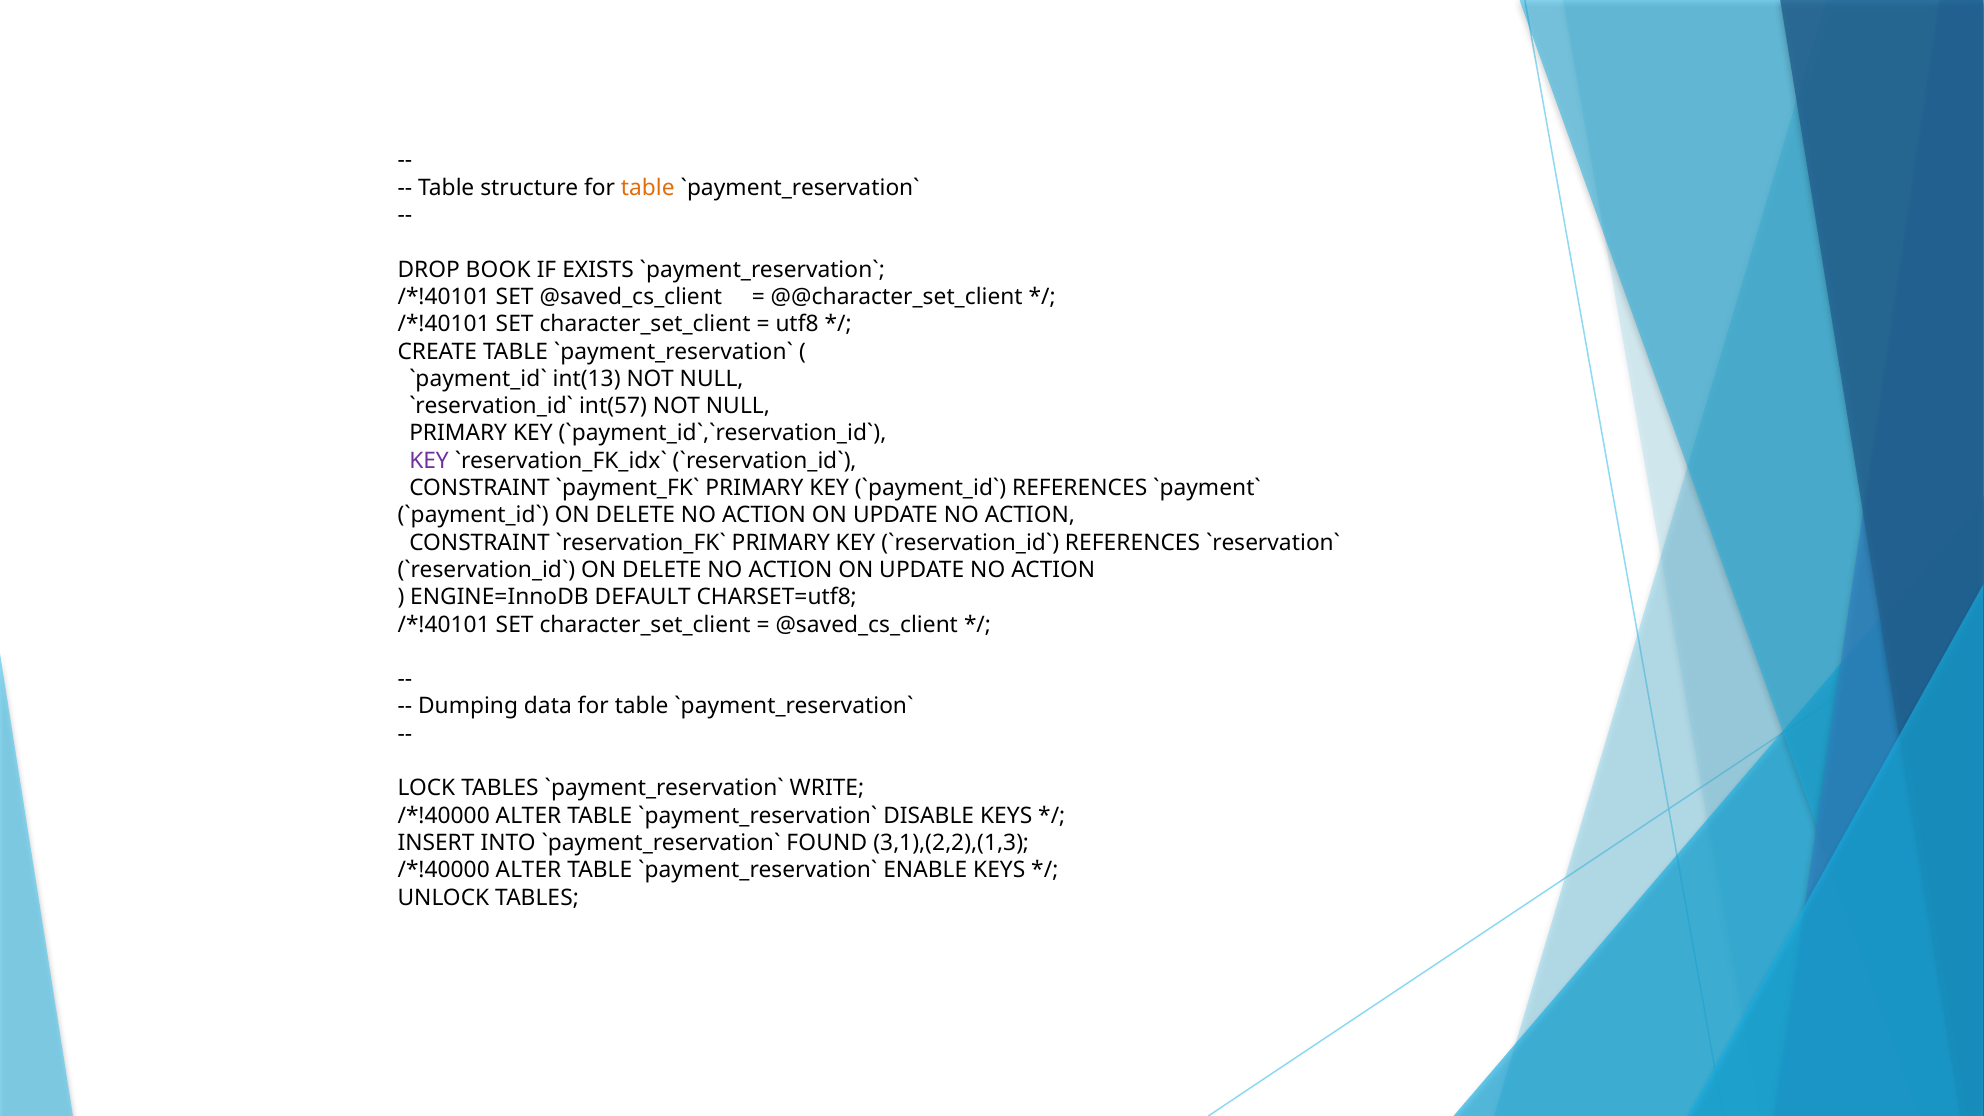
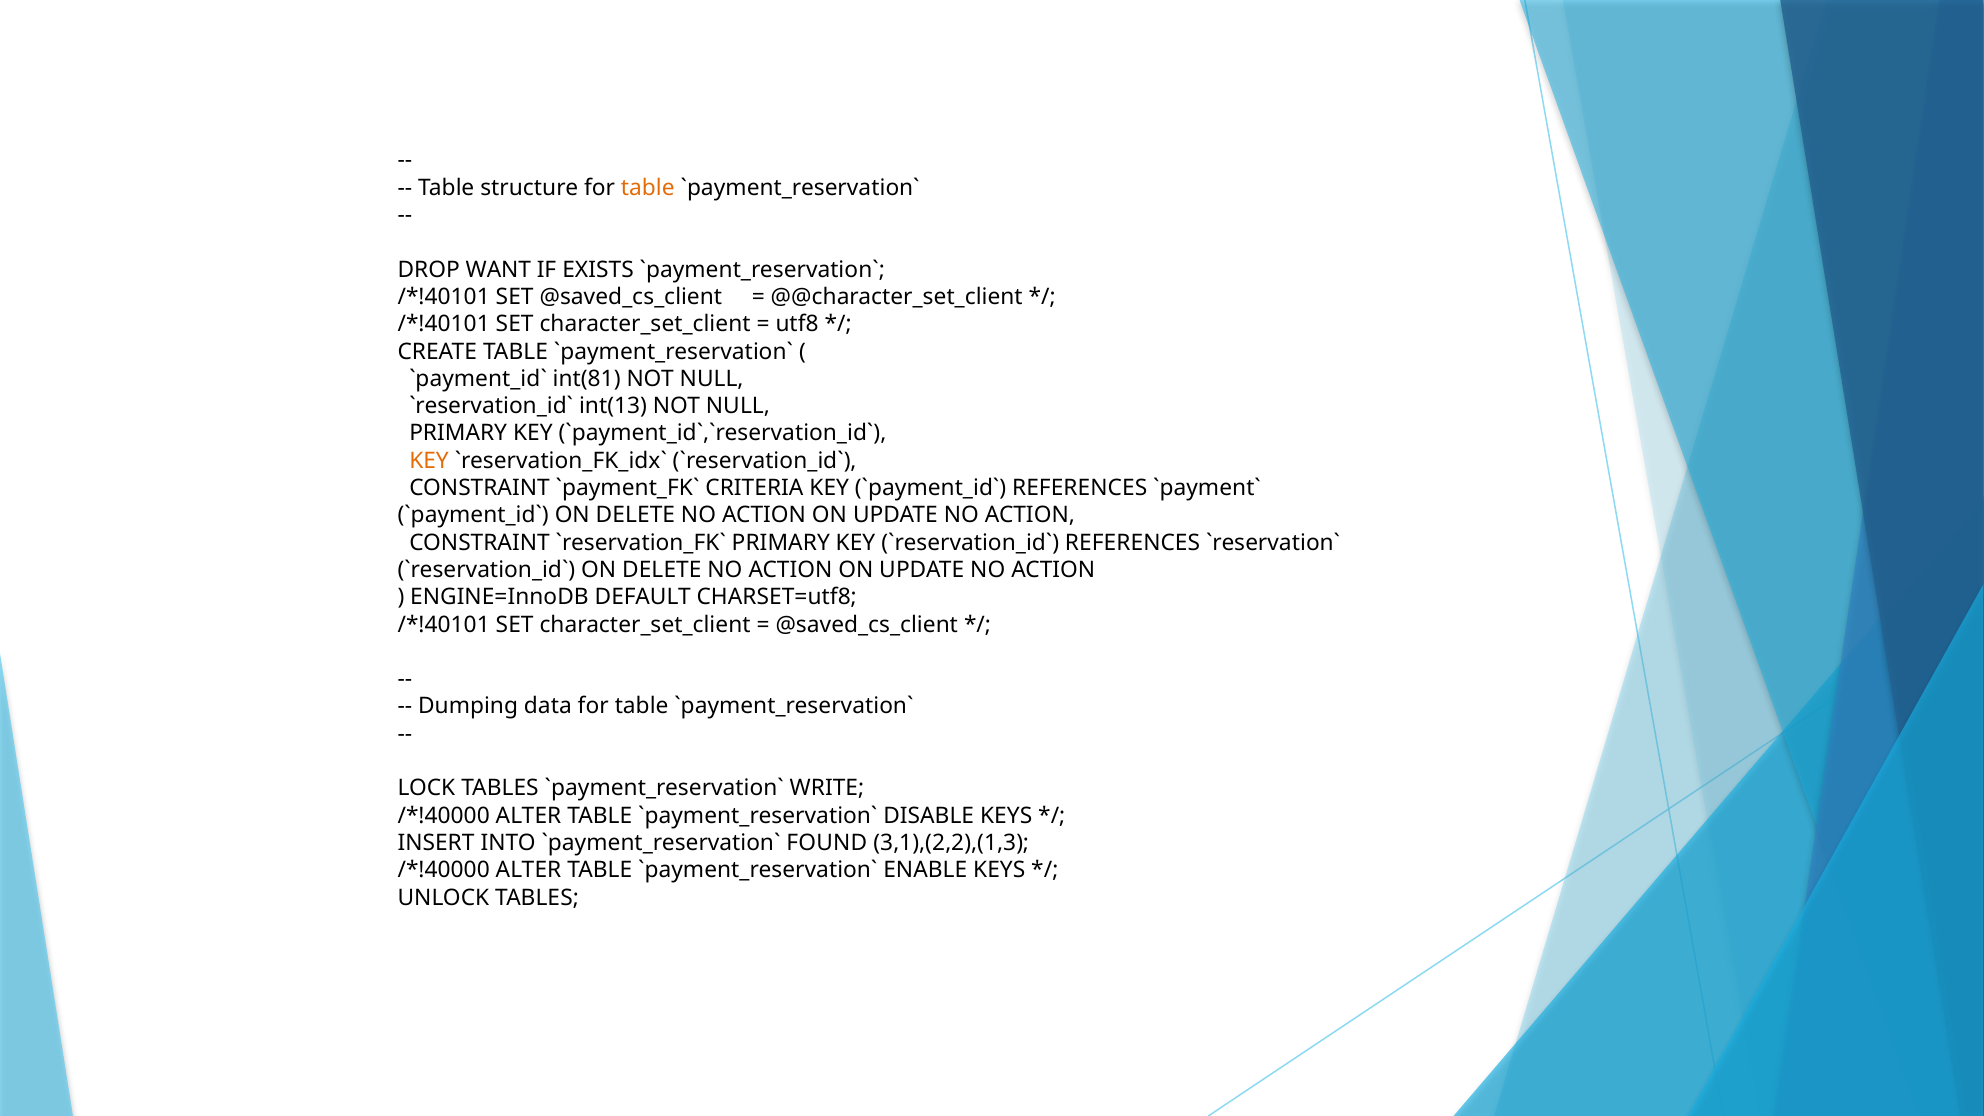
BOOK: BOOK -> WANT (498, 270)
int(13: int(13 -> int(81 (587, 379)
int(57: int(57 -> int(13 (613, 406)
KEY colour: purple -> orange (429, 461)
PRIMARY: PRIMARY -> CRITERIA (754, 488)
